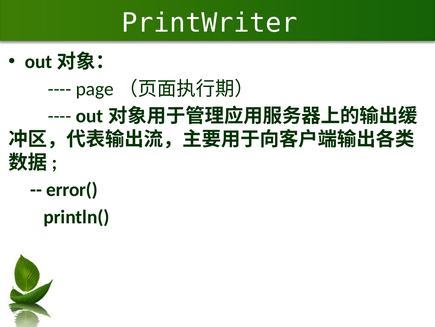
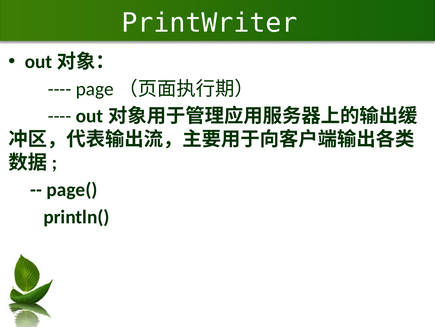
error(: error( -> page( (72, 189)
